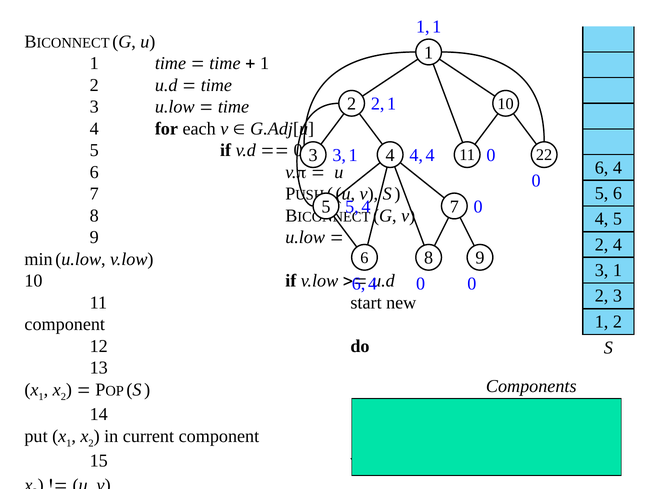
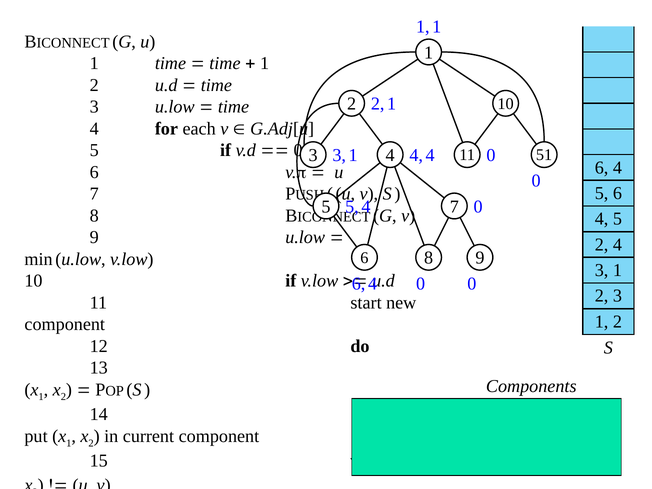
22: 22 -> 51 (544, 155)
